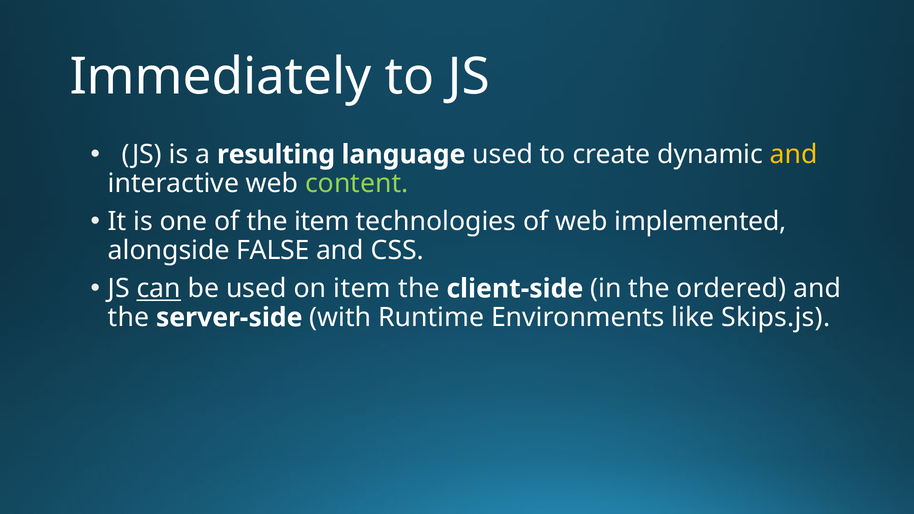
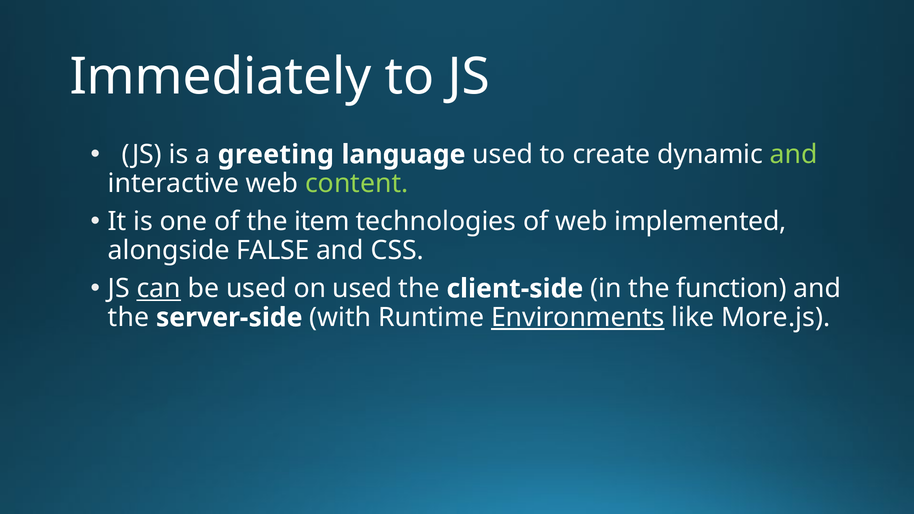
resulting: resulting -> greeting (276, 155)
and colour: yellow -> light green (794, 155)
on item: item -> used (362, 289)
ordered: ordered -> function (732, 289)
Environments underline: none -> present (578, 318)
Skips.js: Skips.js -> More.js (776, 318)
